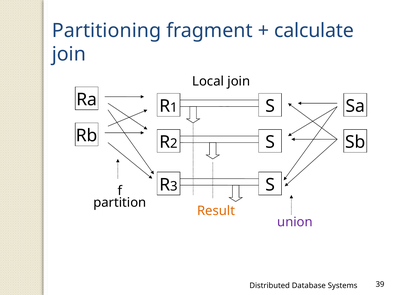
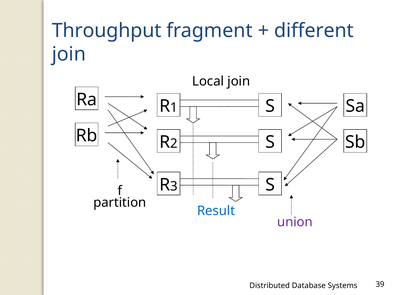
Partitioning: Partitioning -> Throughput (107, 31)
calculate: calculate -> different (314, 31)
Result colour: orange -> blue (216, 211)
